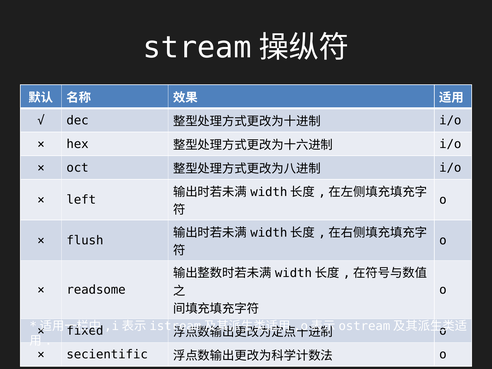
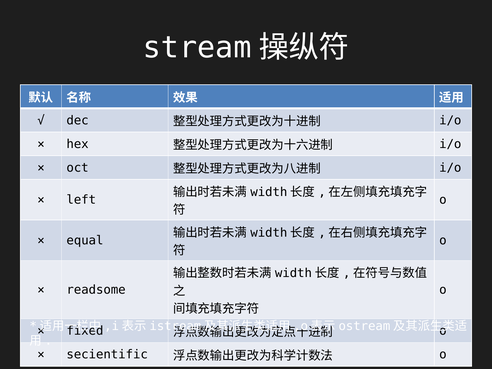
flush: flush -> equal (85, 240)
